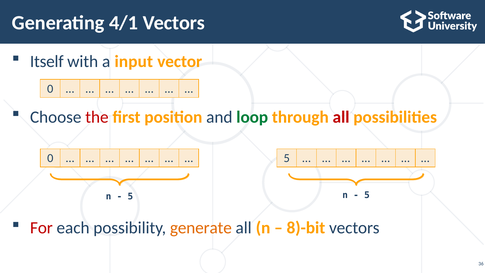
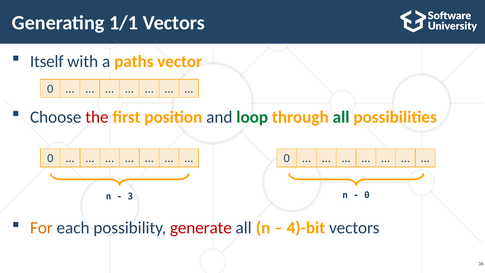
4/1: 4/1 -> 1/1 (124, 23)
input: input -> paths (134, 62)
all colour: red -> green (341, 117)
5: 5 -> 0 (287, 158)
5: 5 -> 3 (130, 197)
5: 5 -> 0 (367, 195)
For colour: red -> orange (41, 228)
generate colour: orange -> red (201, 228)
8)-bit: 8)-bit -> 4)-bit (306, 228)
